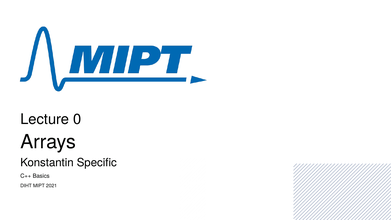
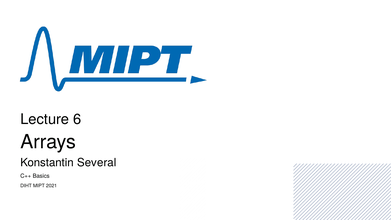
0: 0 -> 6 (77, 119)
Specific: Specific -> Several (97, 163)
